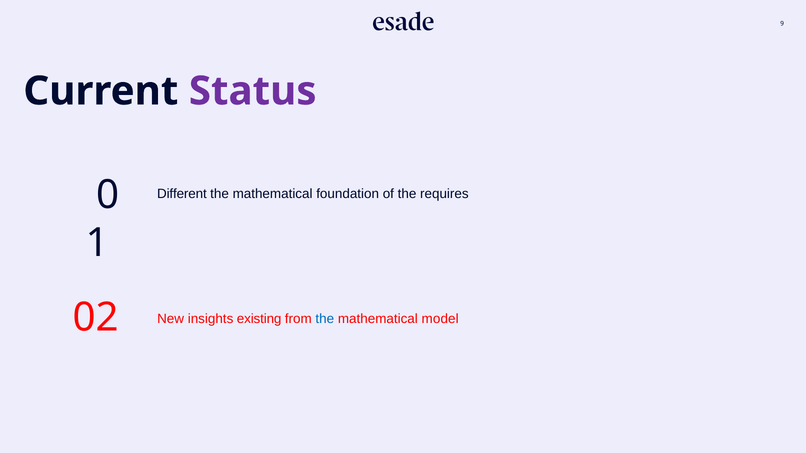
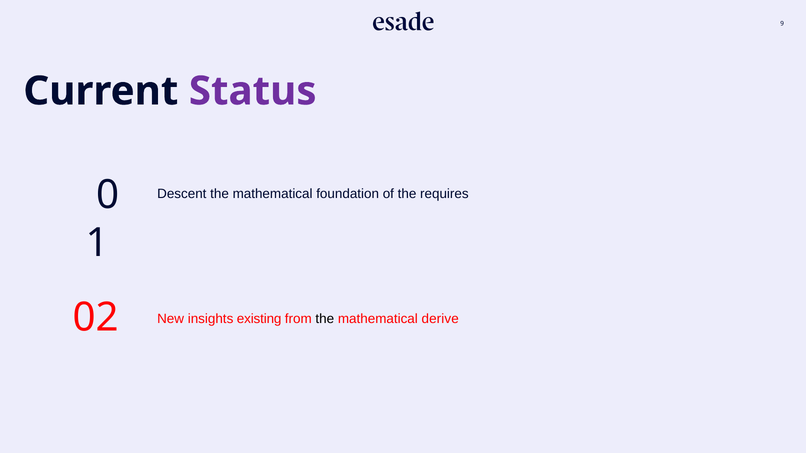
Different: Different -> Descent (182, 194)
the colour: blue -> black (325, 319)
model: model -> derive (440, 319)
